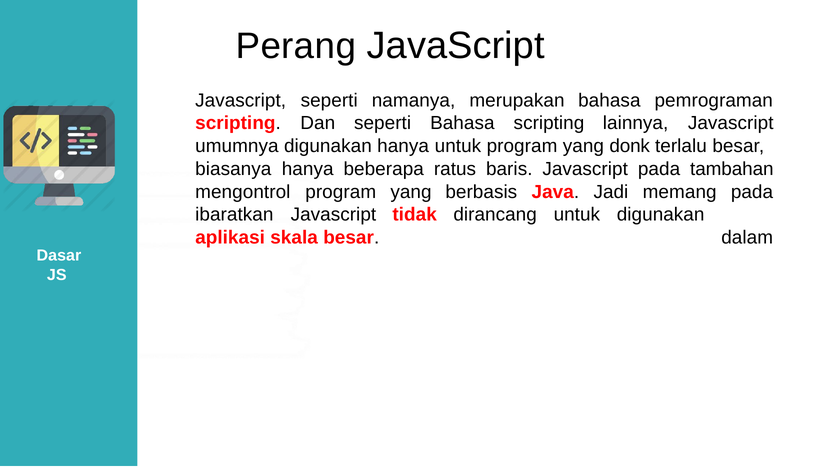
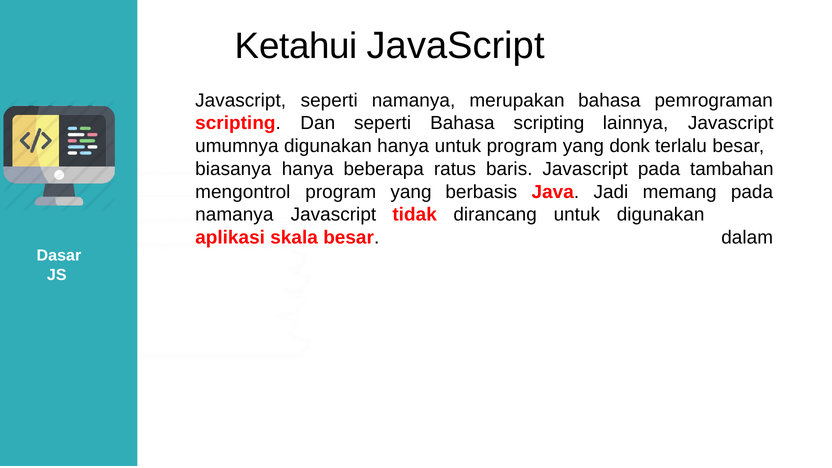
Perang: Perang -> Ketahui (296, 46)
ibaratkan: ibaratkan -> namanya (234, 215)
